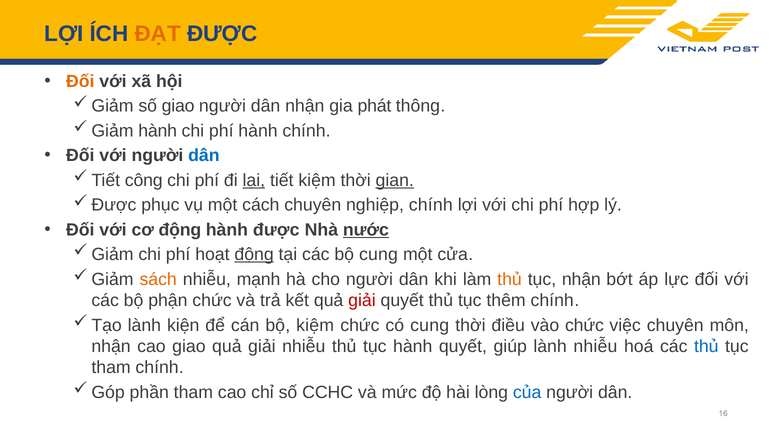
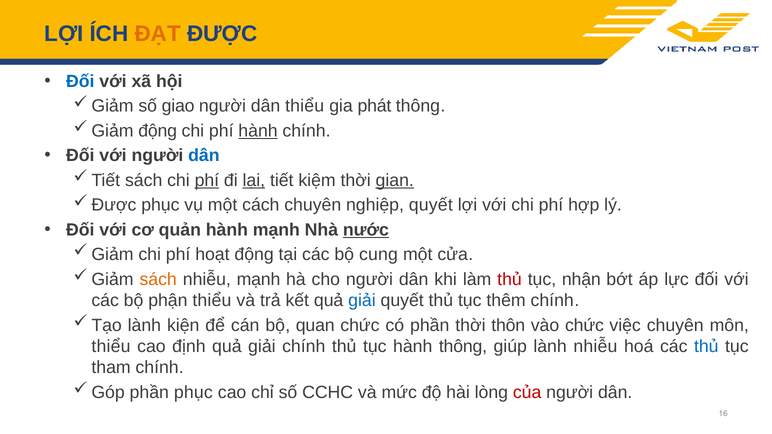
Đối colour: orange -> blue (80, 81)
dân nhận: nhận -> thiểu (305, 106)
hành: hành -> động (158, 131)
hành underline: none -> present (258, 131)
công: công -> sách (144, 180)
phí underline: none -> present (207, 180)
nghiệp chính: chính -> quyết (431, 205)
cơ động: động -> quản (180, 230)
hành được: được -> mạnh (276, 230)
động underline: present -> none (254, 255)
thủ colour: orange -> red (510, 279)
phận chức: chức -> thiểu (212, 301)
giải colour: red -> blue (362, 301)
bộ kiệm: kiệm -> quan (315, 325)
có cung: cung -> phần (430, 325)
điều: điều -> thôn (508, 325)
nhận: nhận -> thiểu (111, 347)
cao giao: giao -> định (189, 347)
giải nhiễu: nhiễu -> chính (304, 347)
hành quyết: quyết -> thông (463, 347)
phần tham: tham -> phục (193, 393)
của colour: blue -> red (527, 393)
